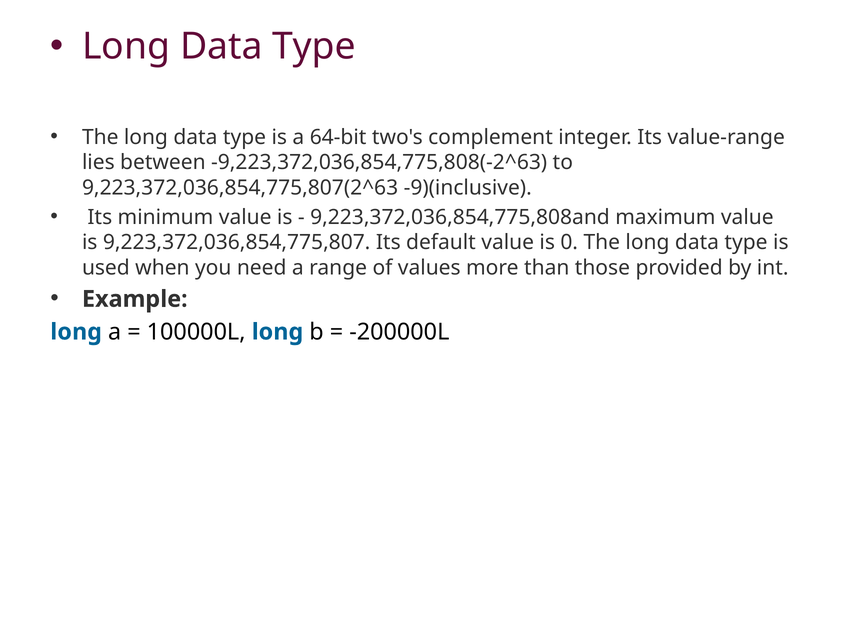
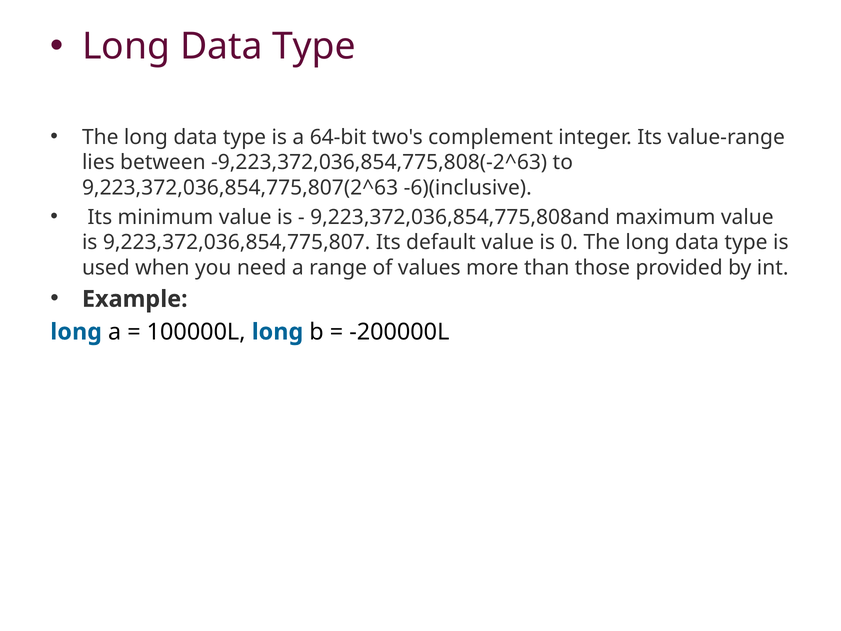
-9)(inclusive: -9)(inclusive -> -6)(inclusive (468, 188)
